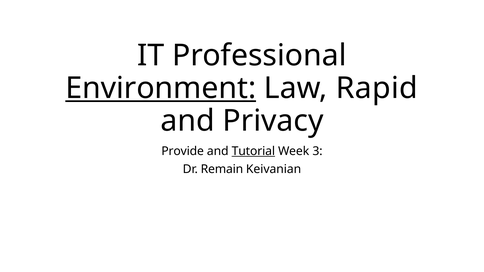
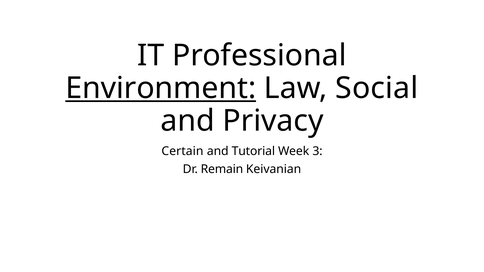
Rapid: Rapid -> Social (377, 88)
Provide: Provide -> Certain (182, 151)
Tutorial underline: present -> none (253, 151)
